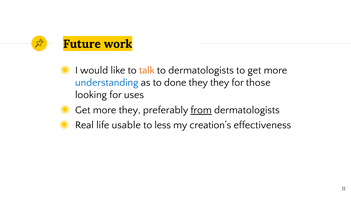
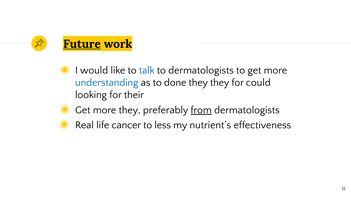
Future underline: none -> present (82, 44)
talk colour: orange -> blue (147, 70)
those: those -> could (258, 83)
uses: uses -> their (134, 95)
usable: usable -> cancer (126, 125)
creation’s: creation’s -> nutrient’s (210, 125)
